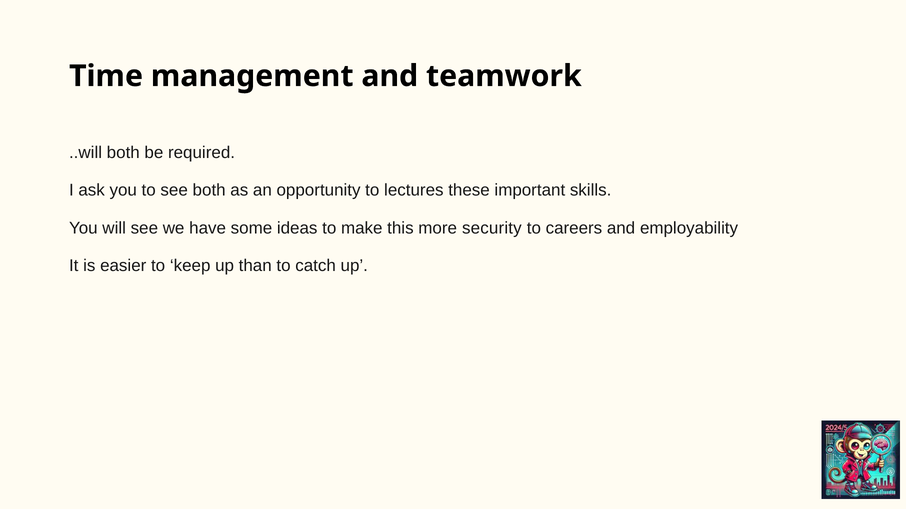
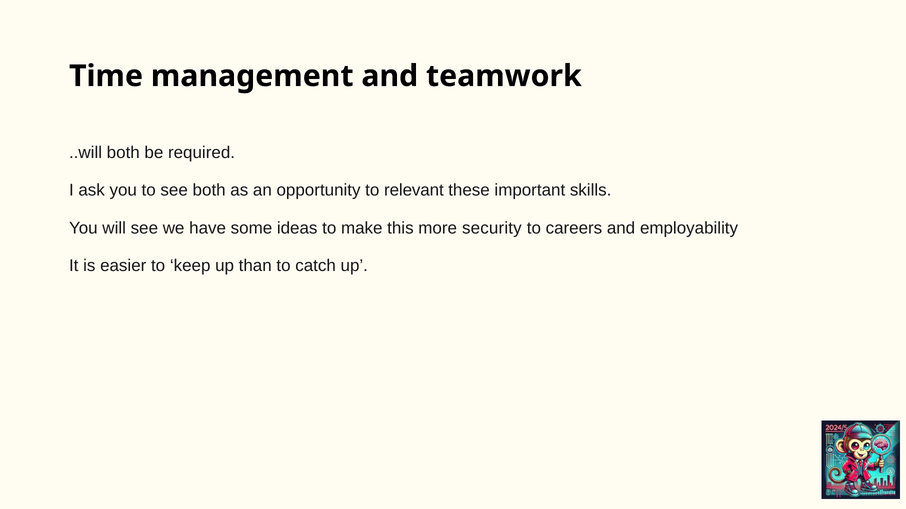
lectures: lectures -> relevant (414, 190)
